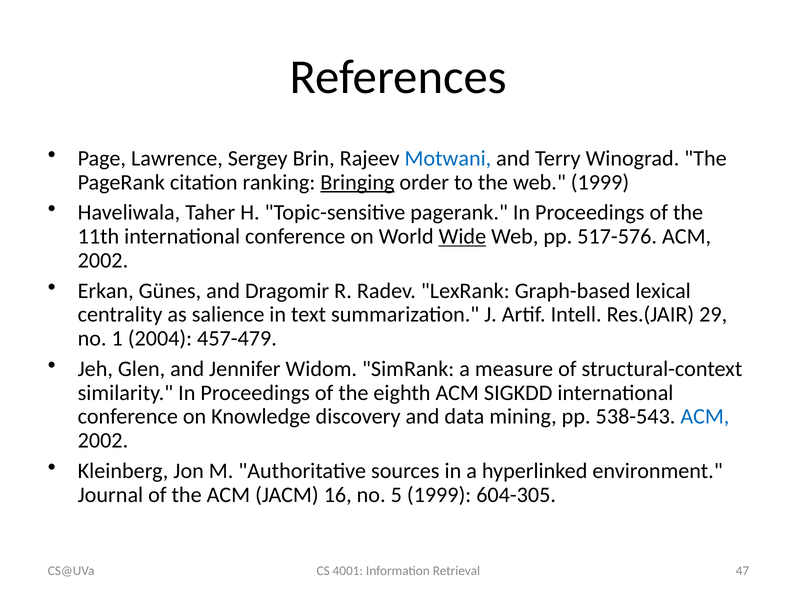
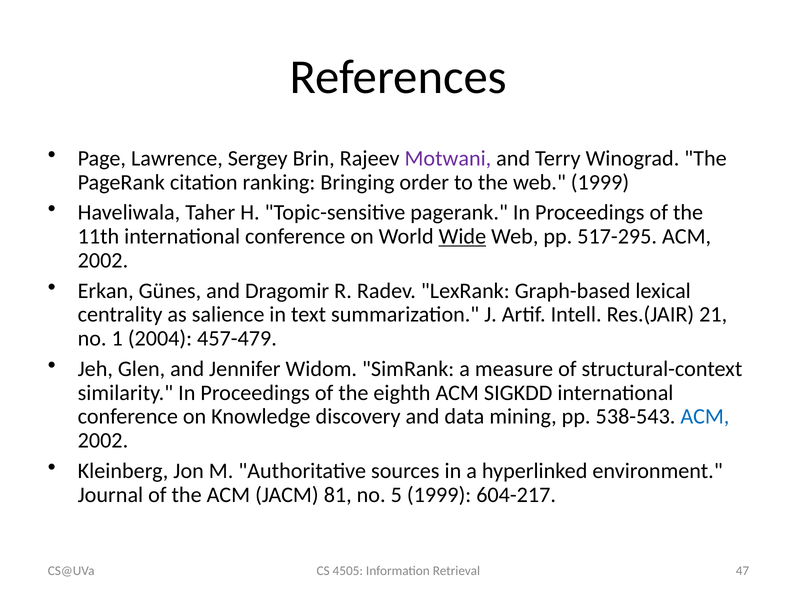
Motwani colour: blue -> purple (448, 158)
Bringing underline: present -> none (357, 182)
517-576: 517-576 -> 517-295 (617, 236)
29: 29 -> 21 (713, 315)
16: 16 -> 81 (338, 495)
604-305: 604-305 -> 604-217 (516, 495)
4001: 4001 -> 4505 (348, 571)
